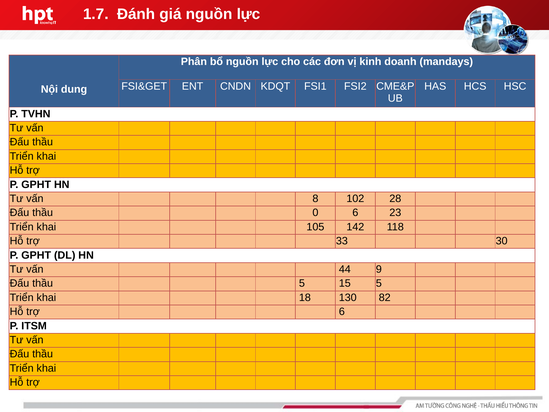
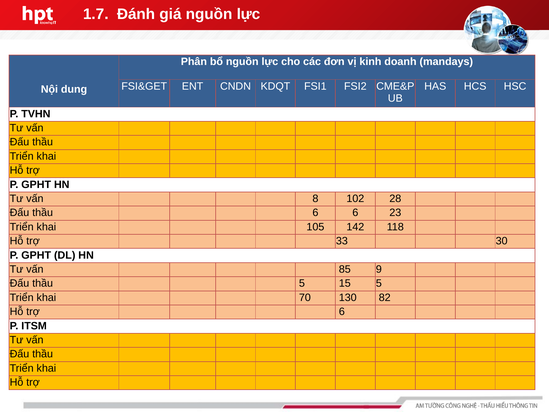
thầu 0: 0 -> 6 (315, 213)
44: 44 -> 85 (345, 269)
18: 18 -> 70 (305, 297)
